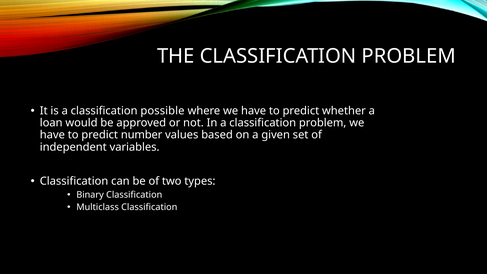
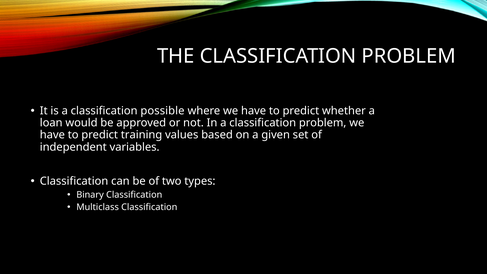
number: number -> training (142, 135)
